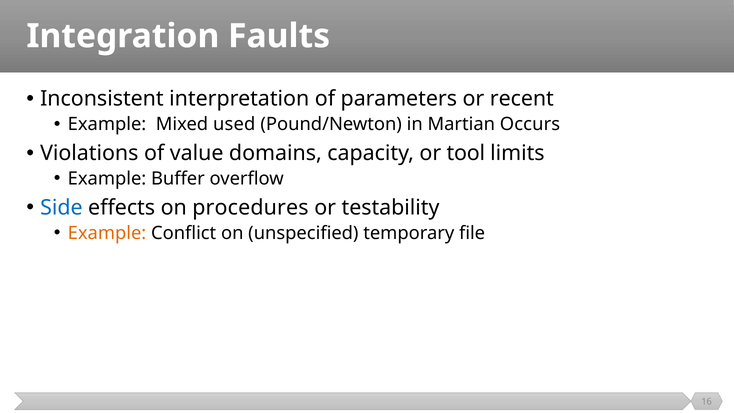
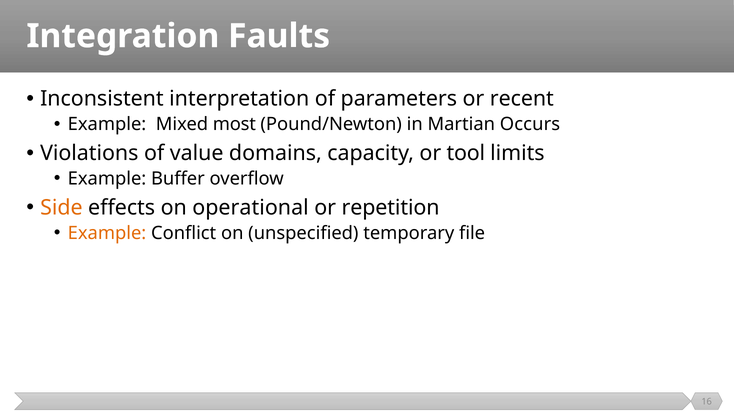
used: used -> most (234, 124)
Side colour: blue -> orange (61, 208)
procedures: procedures -> operational (251, 208)
testability: testability -> repetition (391, 208)
